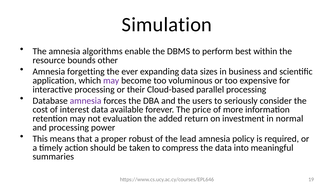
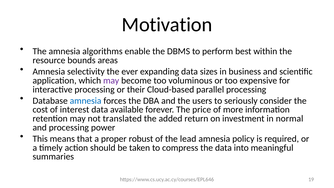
Simulation: Simulation -> Motivation (167, 25)
other: other -> areas (108, 60)
forgetting: forgetting -> selectivity (86, 72)
amnesia colour: purple -> blue (86, 101)
evaluation: evaluation -> translated (122, 119)
